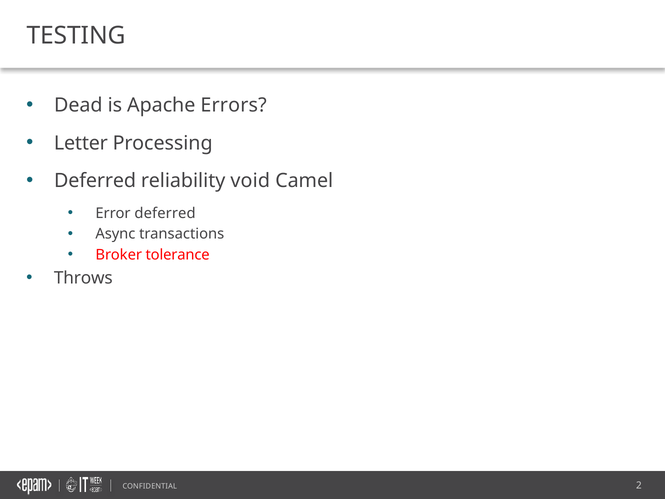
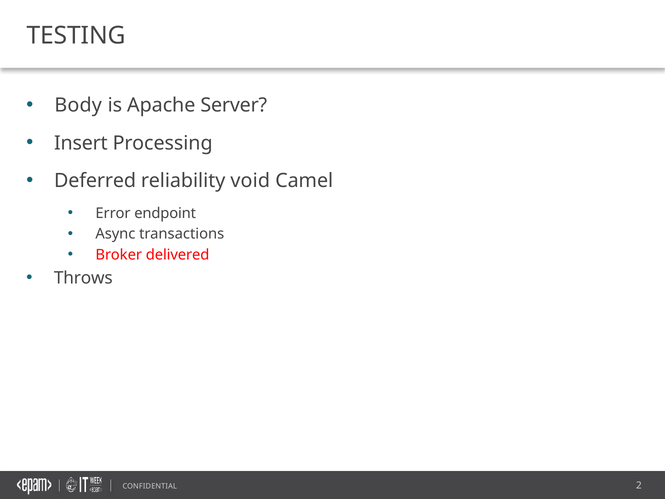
Dead: Dead -> Body (78, 105)
Errors: Errors -> Server (234, 105)
Letter: Letter -> Insert (81, 143)
Error deferred: deferred -> endpoint (165, 213)
tolerance: tolerance -> delivered (178, 255)
